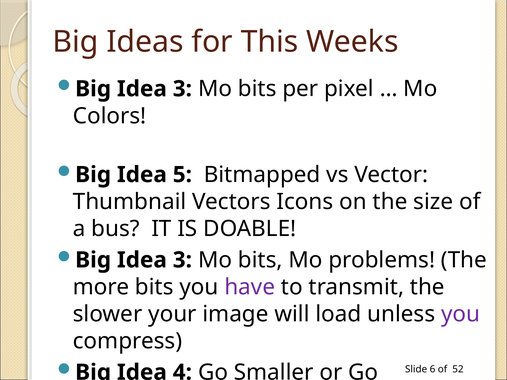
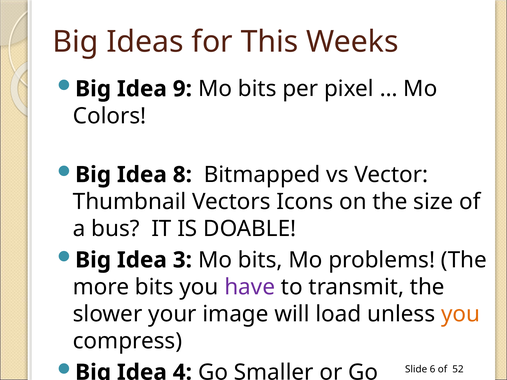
3: 3 -> 9 (182, 89)
5: 5 -> 8 (182, 175)
you colour: purple -> orange (461, 314)
